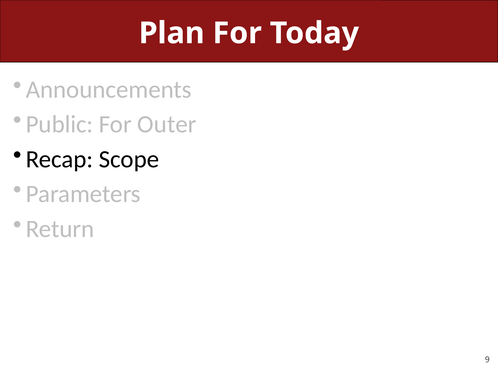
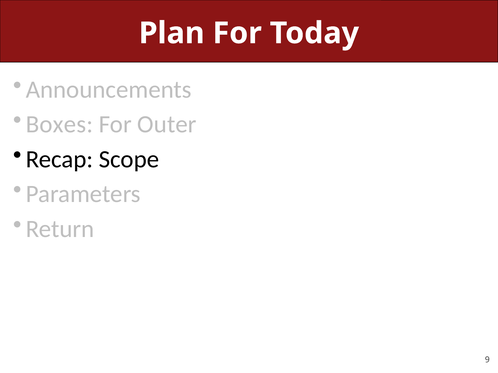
Public: Public -> Boxes (59, 125)
